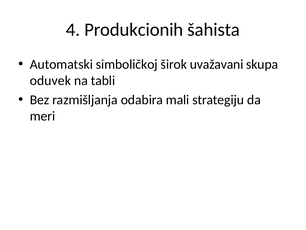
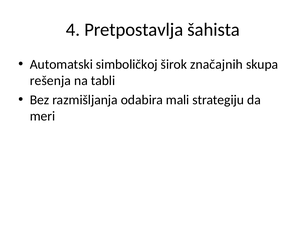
Produkcionih: Produkcionih -> Pretpostavlja (134, 30)
uvažavani: uvažavani -> značajnih (217, 64)
oduvek: oduvek -> rešenja (50, 81)
